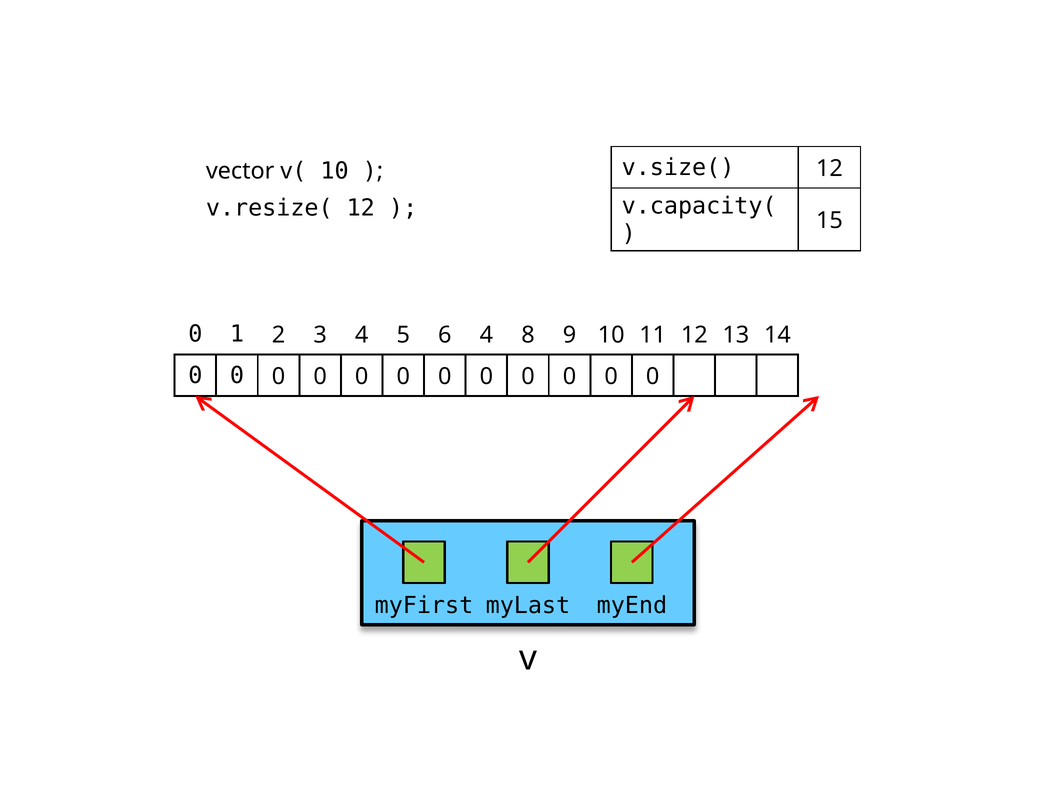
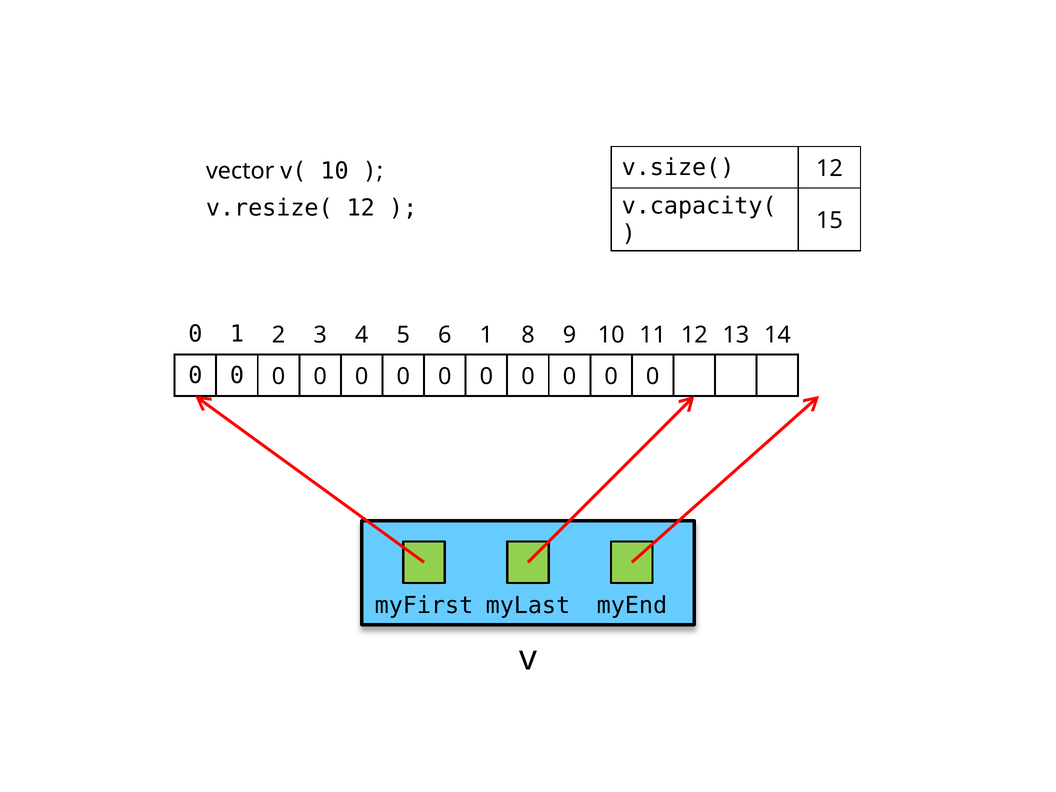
6 4: 4 -> 1 (486, 335)
